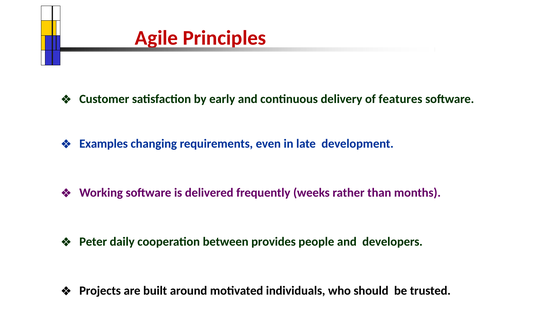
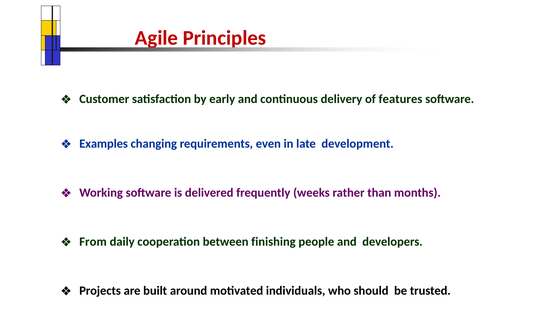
Peter: Peter -> From (93, 242)
provides: provides -> finishing (273, 242)
